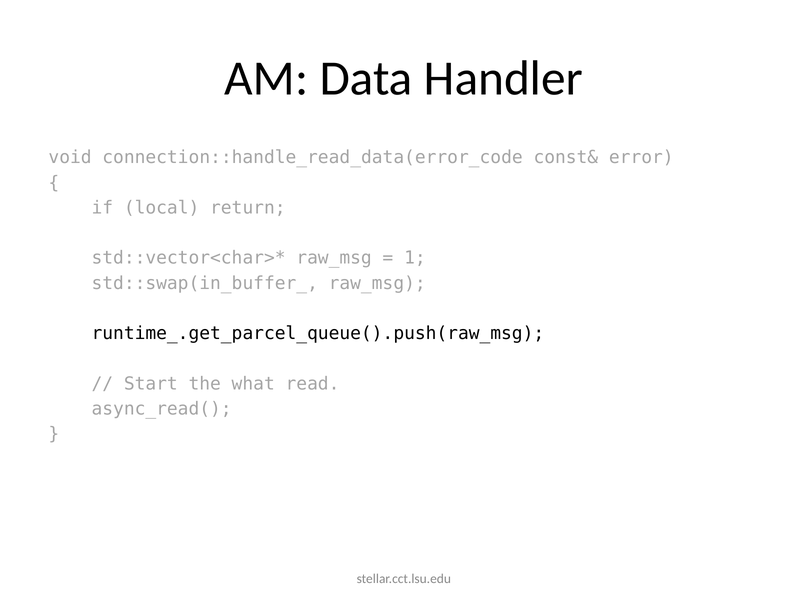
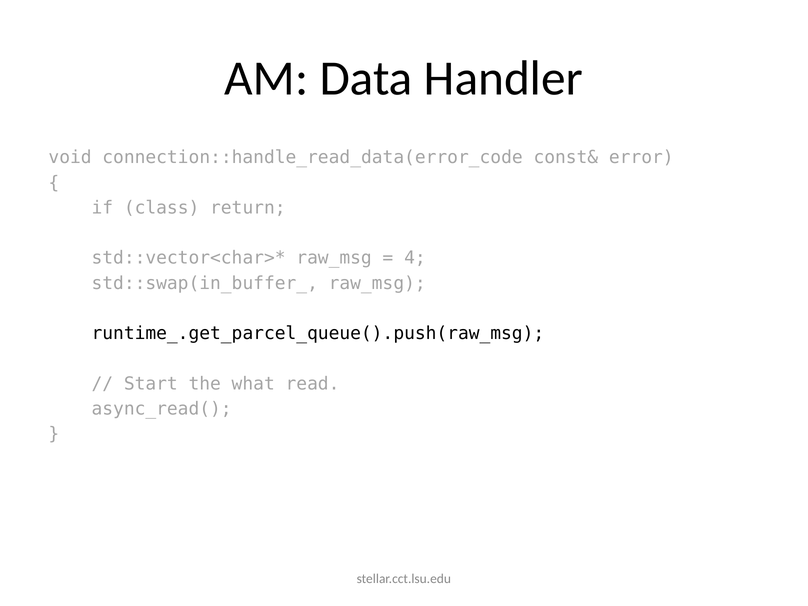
local: local -> class (162, 208)
1: 1 -> 4 (415, 258)
